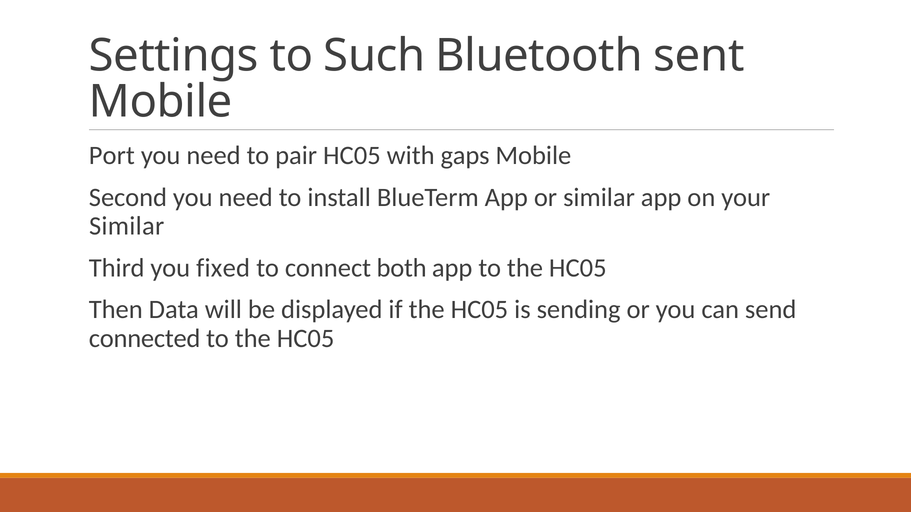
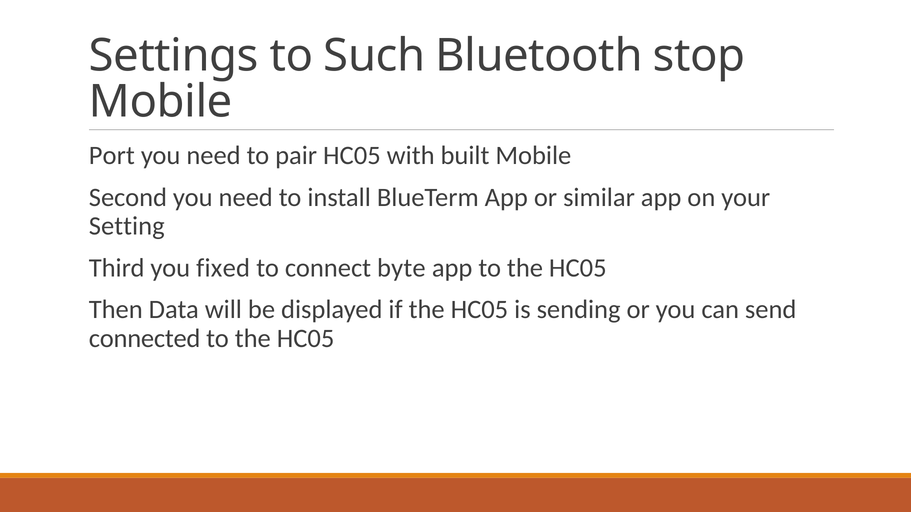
sent: sent -> stop (699, 56)
gaps: gaps -> built (465, 155)
Similar: Similar -> Setting (127, 226)
both: both -> byte (401, 268)
